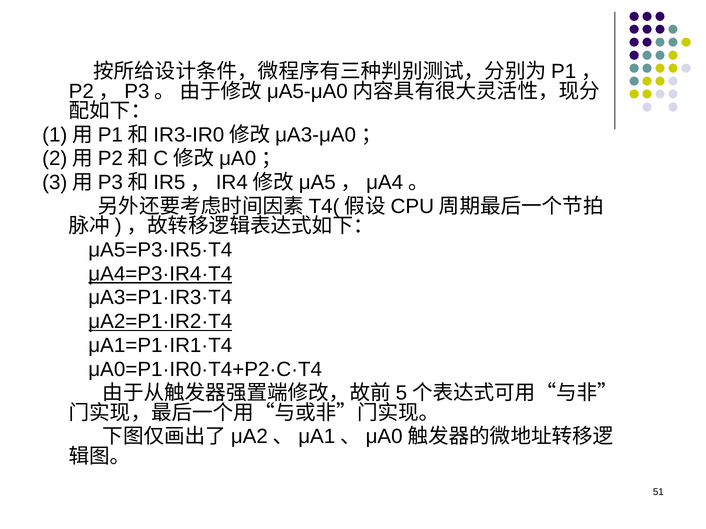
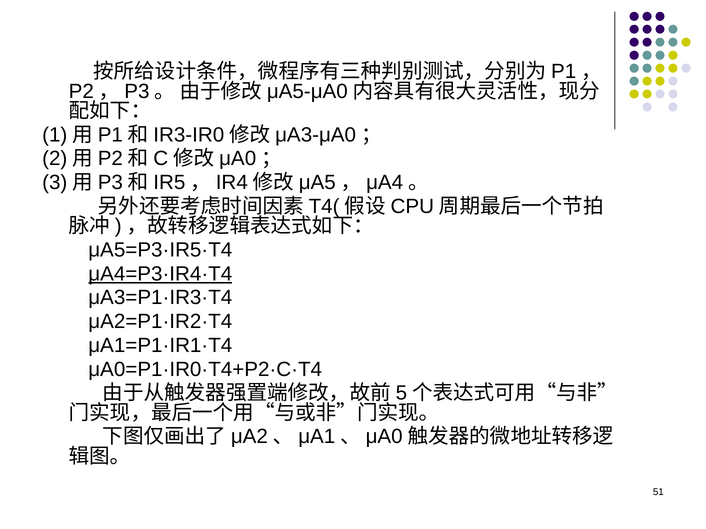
μA2=P1·IR2·T4 underline: present -> none (160, 322)
